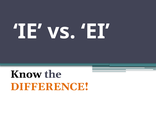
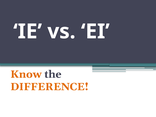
Know colour: black -> orange (26, 74)
